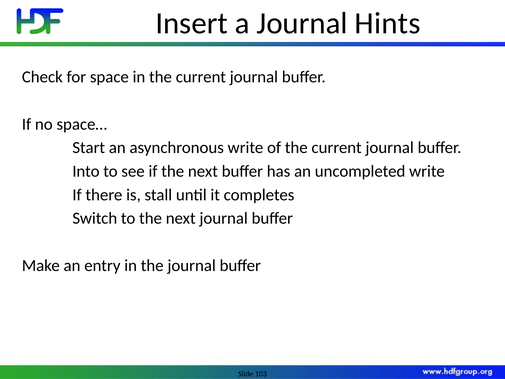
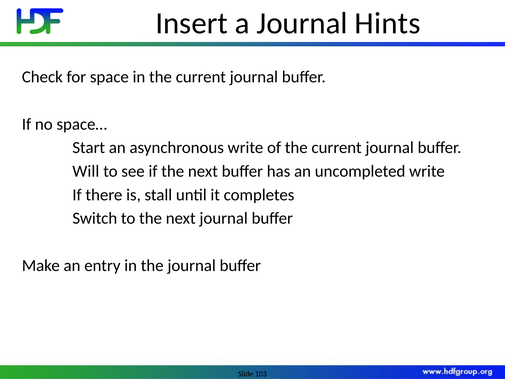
Into: Into -> Will (86, 171)
